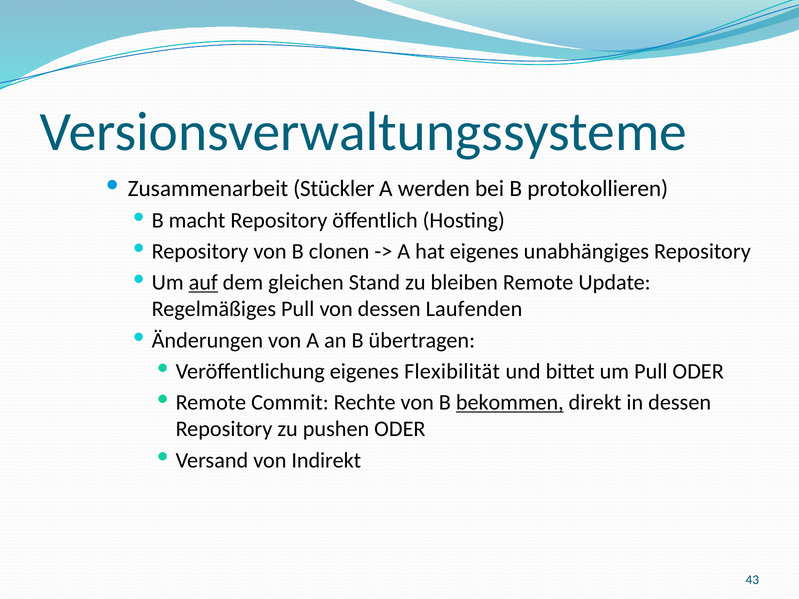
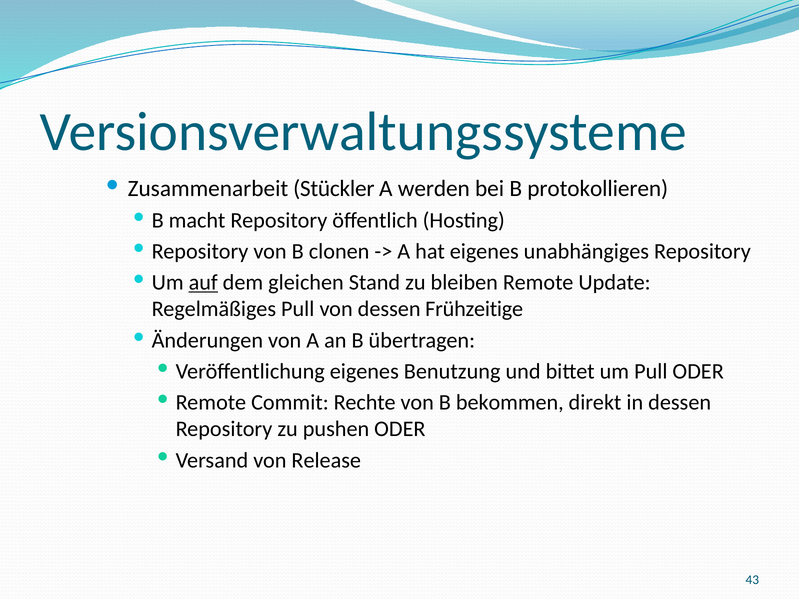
Laufenden: Laufenden -> Frühzeitige (474, 309)
Flexibilität: Flexibilität -> Benutzung (452, 371)
bekommen underline: present -> none (510, 403)
Indirekt: Indirekt -> Release (326, 460)
